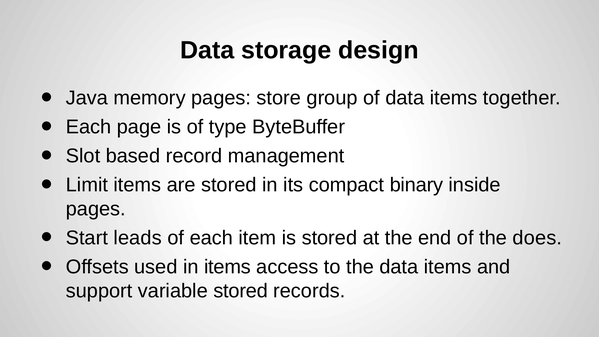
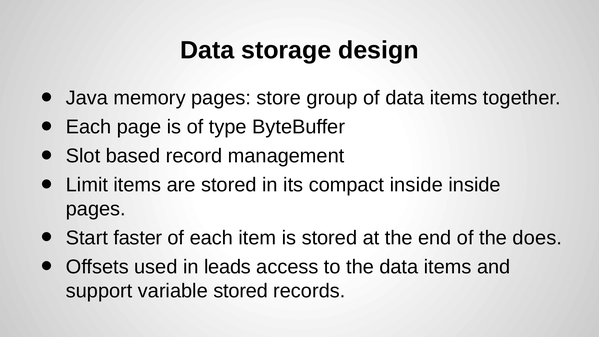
compact binary: binary -> inside (416, 185)
leads: leads -> faster (138, 238)
in items: items -> leads (228, 267)
